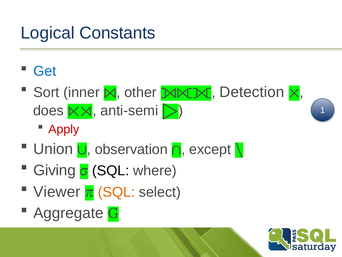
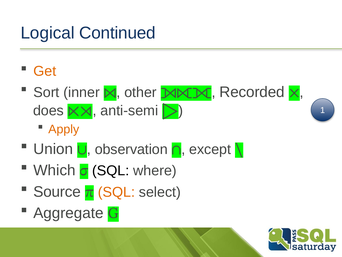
Constants: Constants -> Continued (117, 33)
Get colour: blue -> orange (45, 71)
Detection: Detection -> Recorded (252, 92)
Apply colour: red -> orange (64, 129)
Giving: Giving -> Which (54, 170)
Viewer: Viewer -> Source (57, 191)
